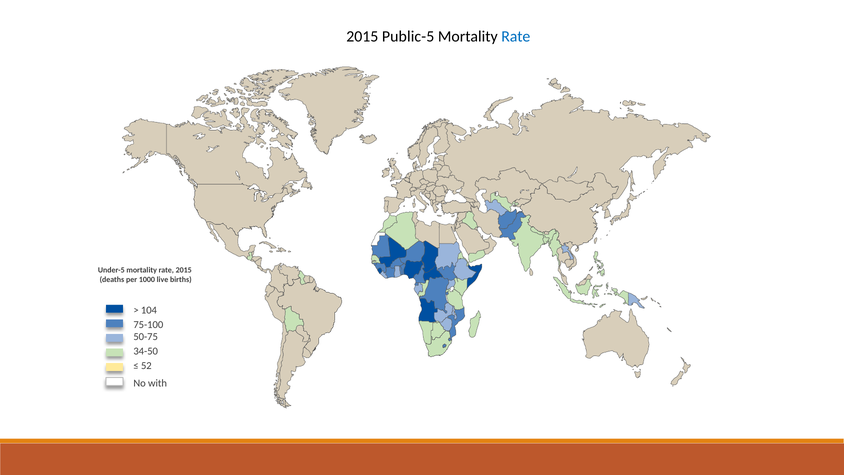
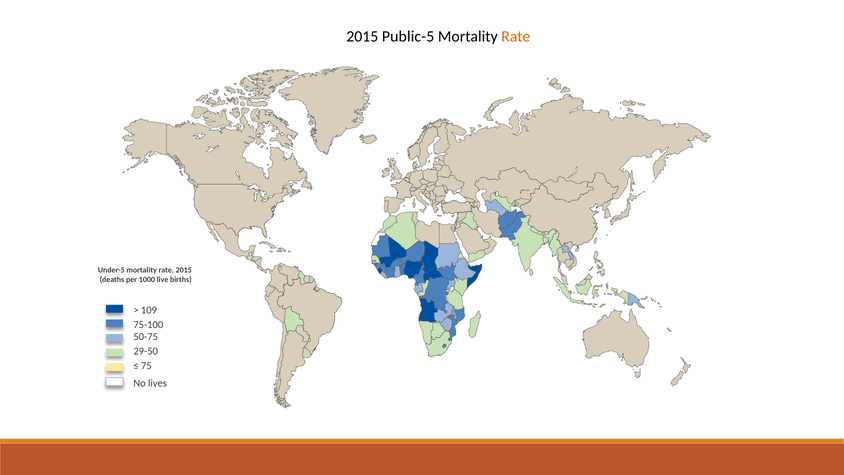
Rate colour: blue -> orange (516, 37)
104: 104 -> 109 (149, 310)
34-50: 34-50 -> 29-50 (146, 351)
52: 52 -> 75 (146, 366)
with: with -> lives (158, 383)
